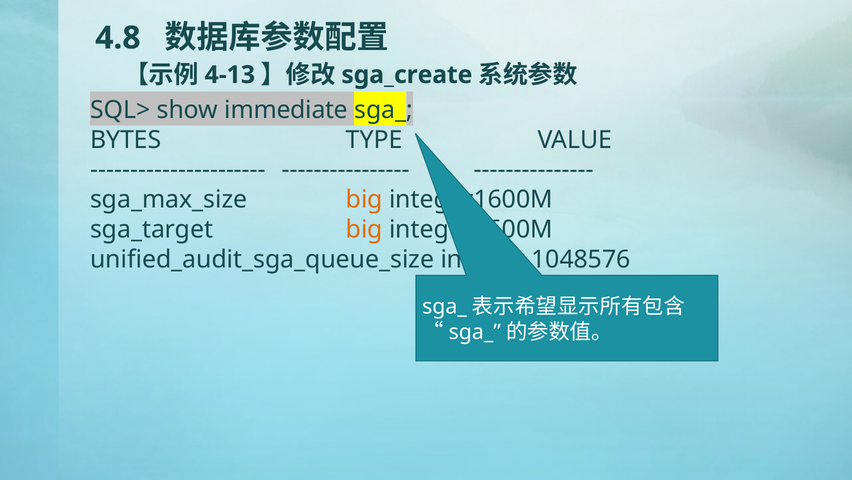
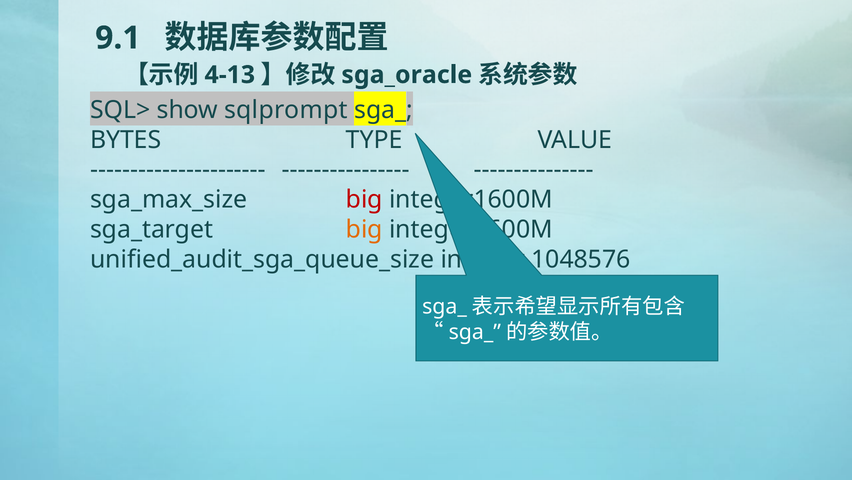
4.8: 4.8 -> 9.1 (118, 38)
sga_create: sga_create -> sga_oracle (407, 75)
immediate: immediate -> sqlprompt (286, 110)
big colour: orange -> red (364, 199)
